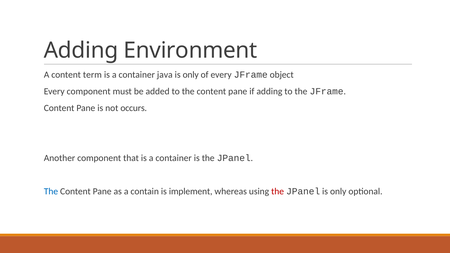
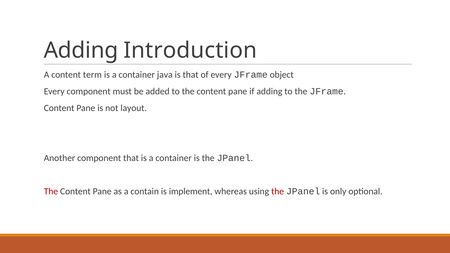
Environment: Environment -> Introduction (190, 50)
only: only -> that (191, 75)
occurs: occurs -> layout (134, 108)
The colour: blue -> red (51, 192)
